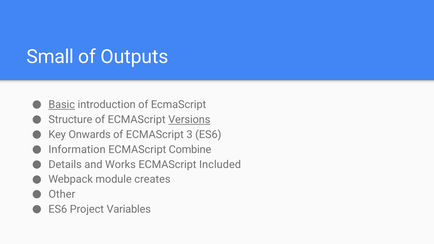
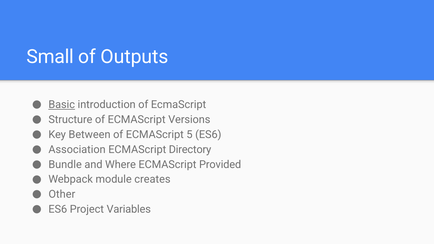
Versions underline: present -> none (189, 120)
Onwards: Onwards -> Between (90, 135)
3: 3 -> 5 (190, 135)
Information: Information -> Association (77, 150)
Combine: Combine -> Directory (190, 150)
Details: Details -> Bundle (65, 165)
Works: Works -> Where (121, 165)
Included: Included -> Provided (220, 165)
